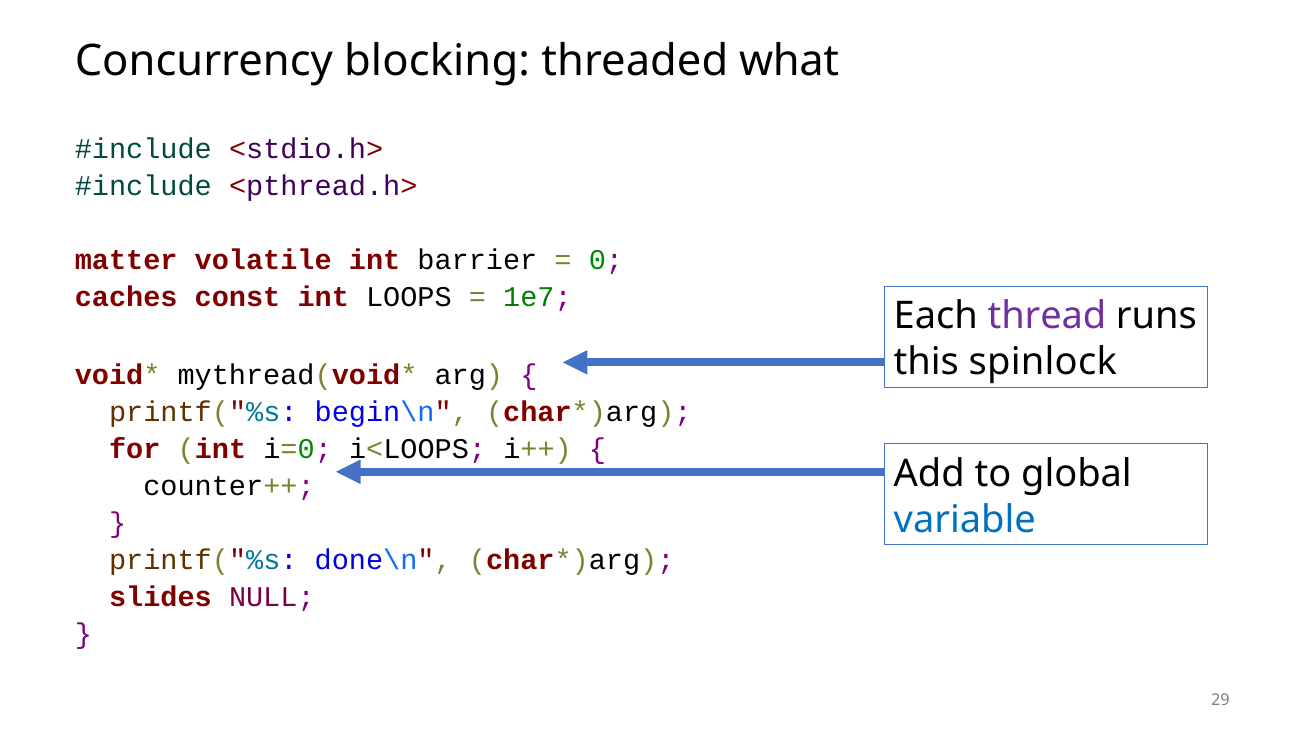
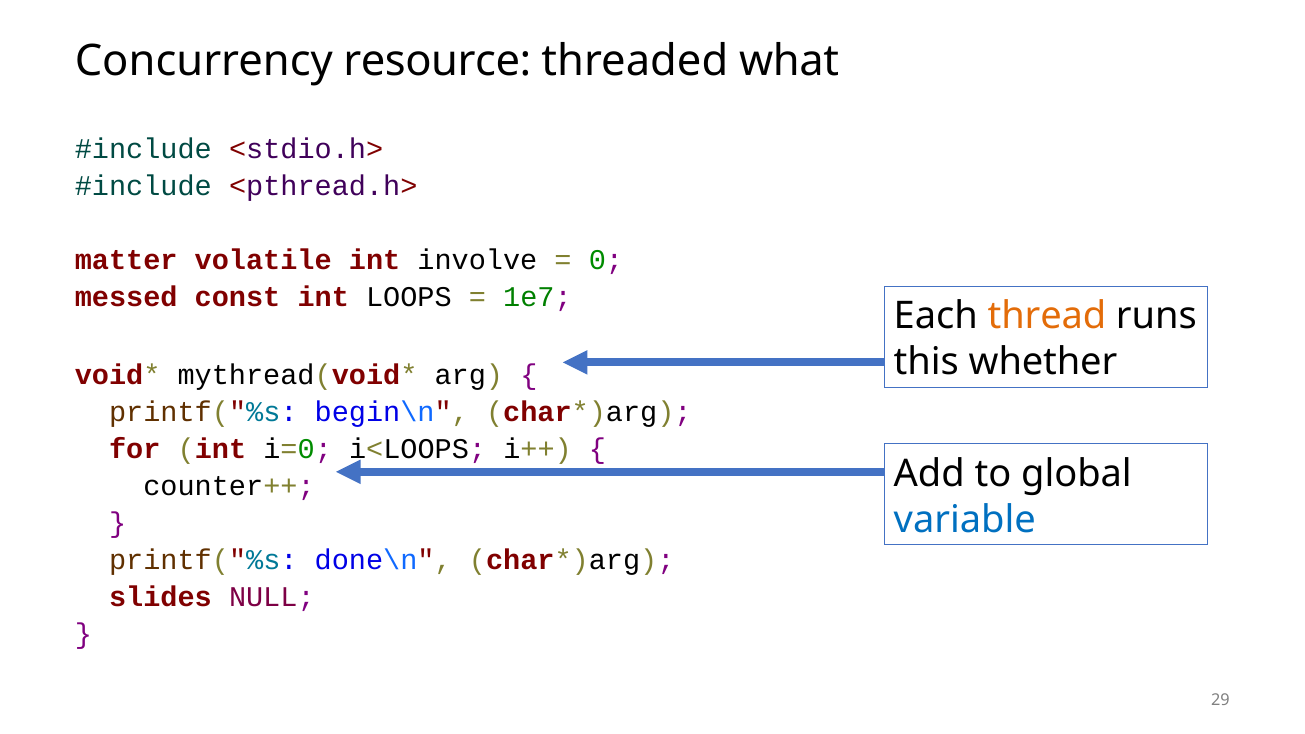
blocking: blocking -> resource (437, 61)
barrier: barrier -> involve (477, 260)
caches: caches -> messed (126, 297)
thread colour: purple -> orange (1047, 316)
spinlock: spinlock -> whether (1043, 362)
